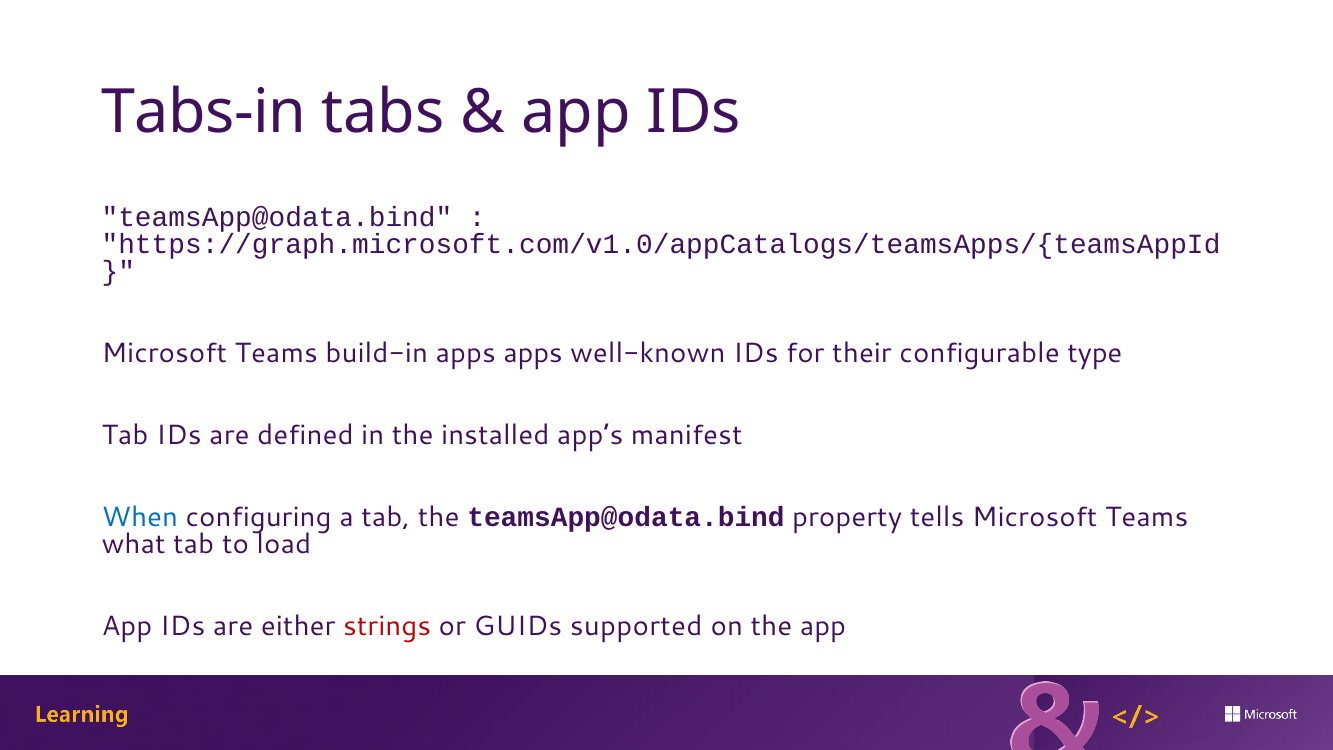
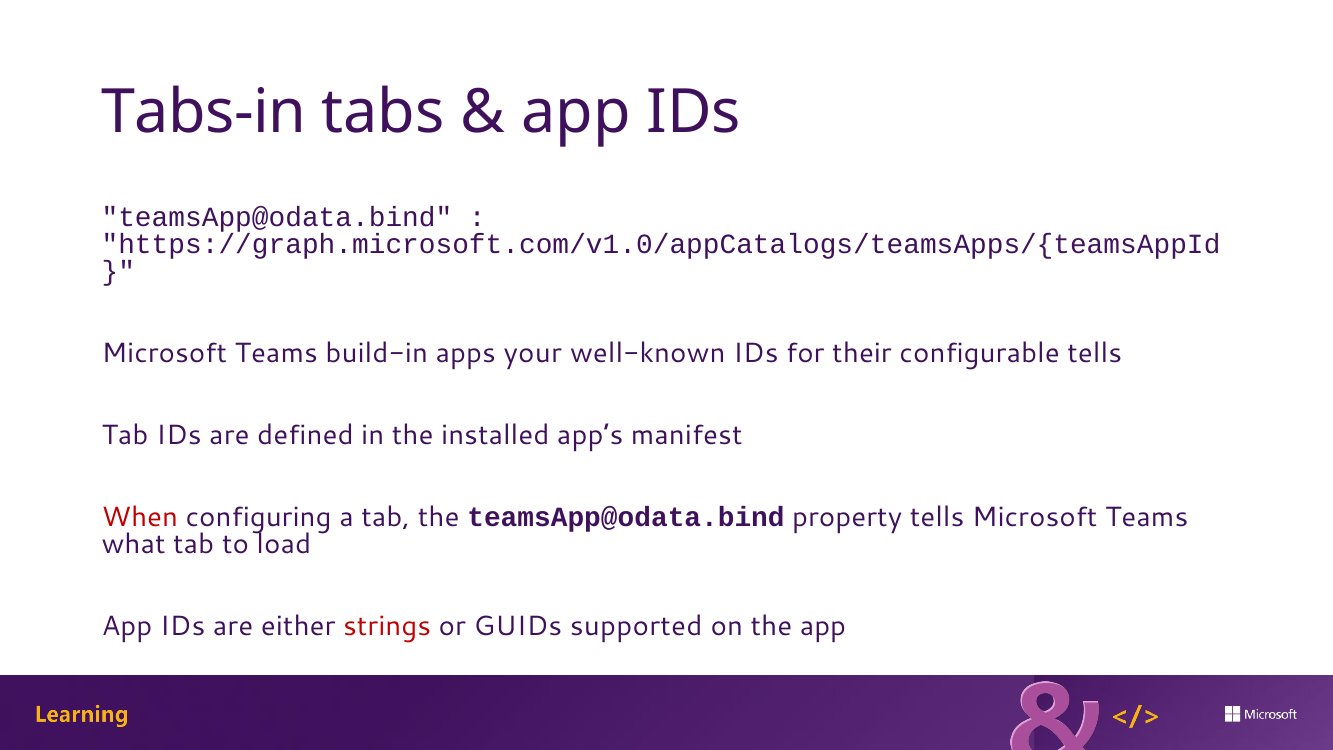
apps apps: apps -> your (533, 353)
configurable type: type -> tells (1095, 353)
When colour: blue -> red (140, 517)
